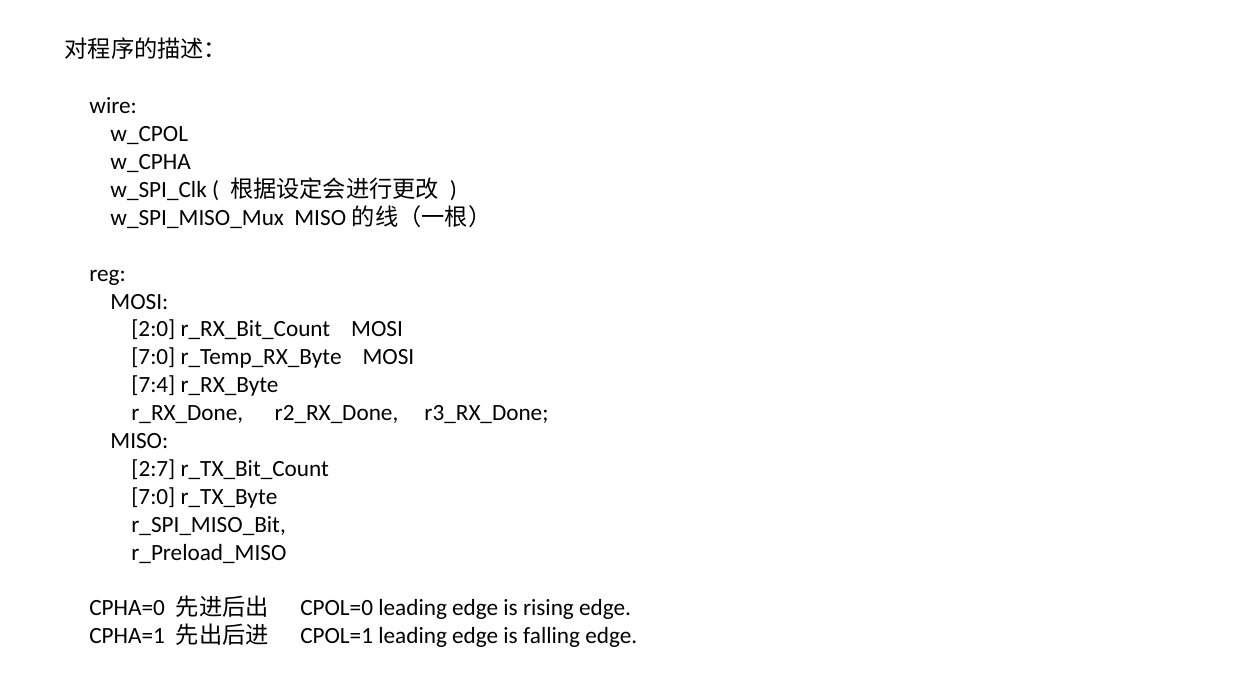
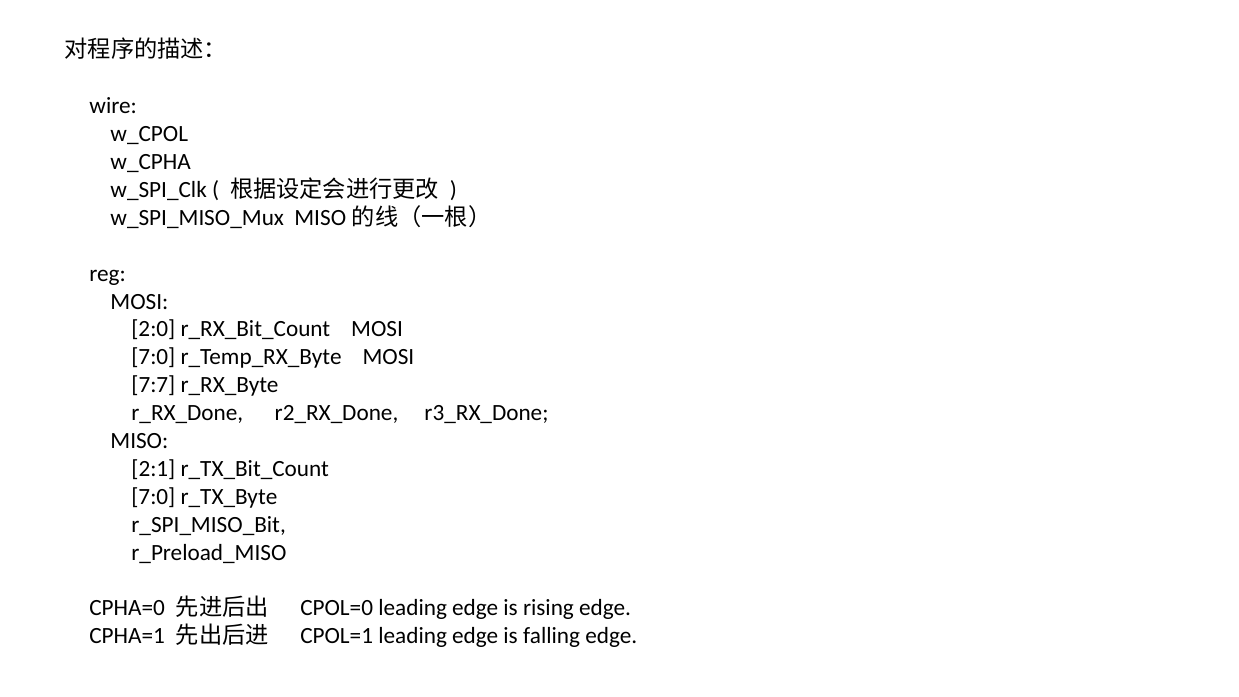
7:4: 7:4 -> 7:7 (153, 385)
2:7: 2:7 -> 2:1 (153, 469)
